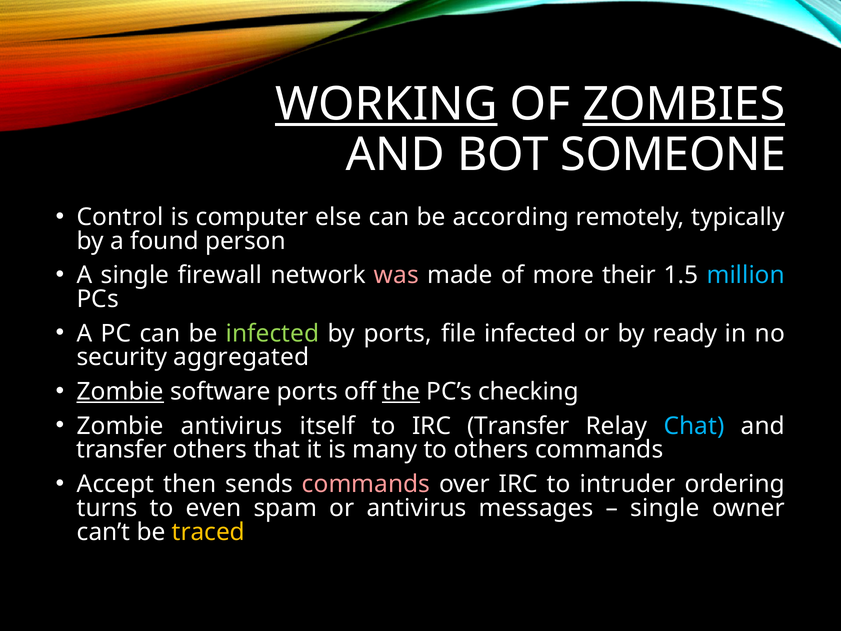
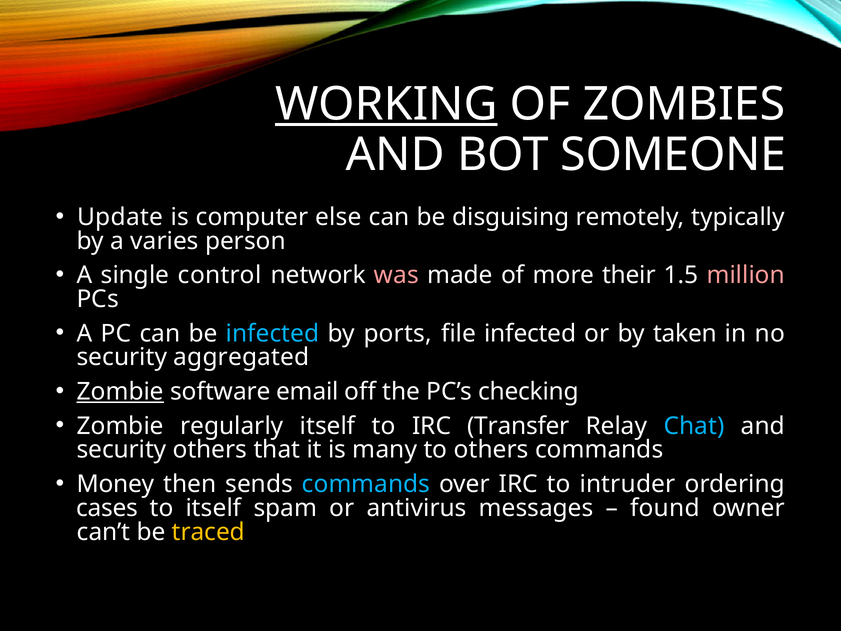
ZOMBIES underline: present -> none (684, 104)
Control: Control -> Update (120, 217)
according: according -> disguising (511, 217)
found: found -> varies (164, 241)
firewall: firewall -> control (220, 275)
million colour: light blue -> pink (746, 275)
infected colour: light green -> light blue (273, 333)
ready: ready -> taken (685, 333)
software ports: ports -> email (307, 392)
the underline: present -> none (401, 392)
Zombie antivirus: antivirus -> regularly (232, 426)
transfer: transfer -> security (122, 450)
Accept: Accept -> Money (116, 484)
commands colour: pink -> light blue (366, 484)
turns: turns -> cases (107, 508)
to even: even -> itself (213, 508)
single: single -> found (665, 508)
